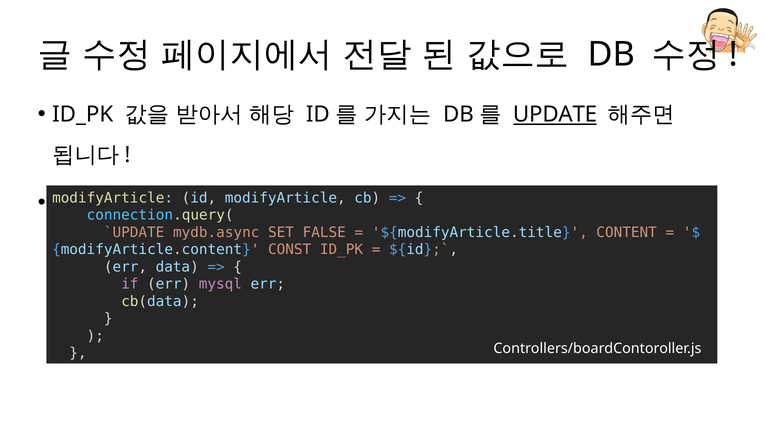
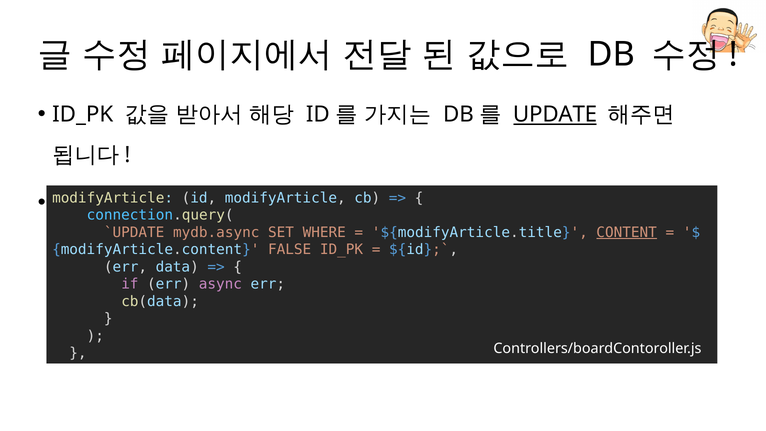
FALSE: FALSE -> WHERE (324, 232)
CONTENT underline: none -> present (627, 232)
CONST: CONST -> FALSE (290, 250)
mysql: mysql -> async (220, 284)
